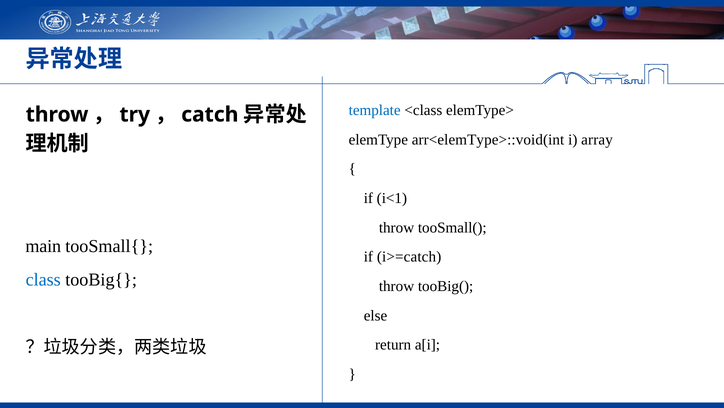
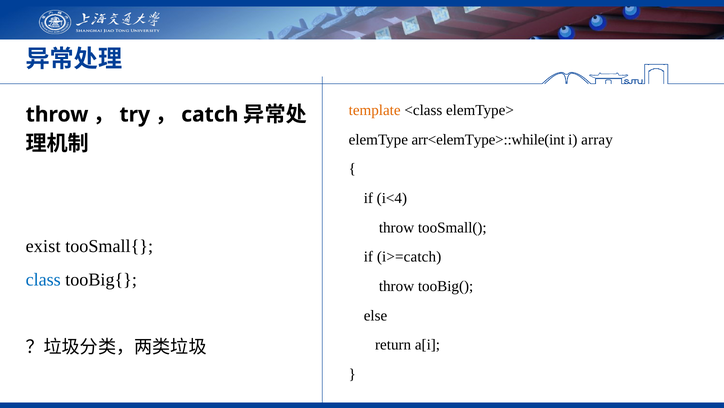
template colour: blue -> orange (375, 110)
arr<elemType>::void(int: arr<elemType>::void(int -> arr<elemType>::while(int (488, 139)
i<1: i<1 -> i<4 (392, 198)
main: main -> exist (43, 246)
